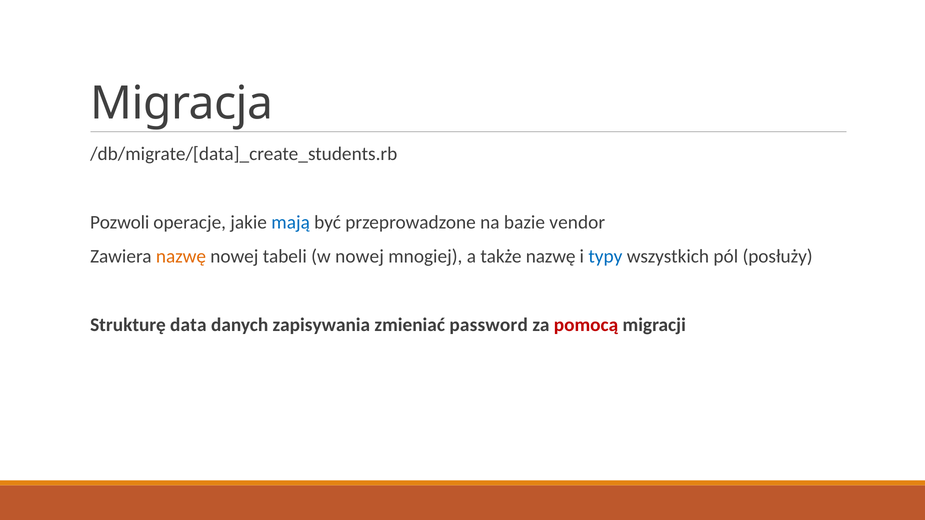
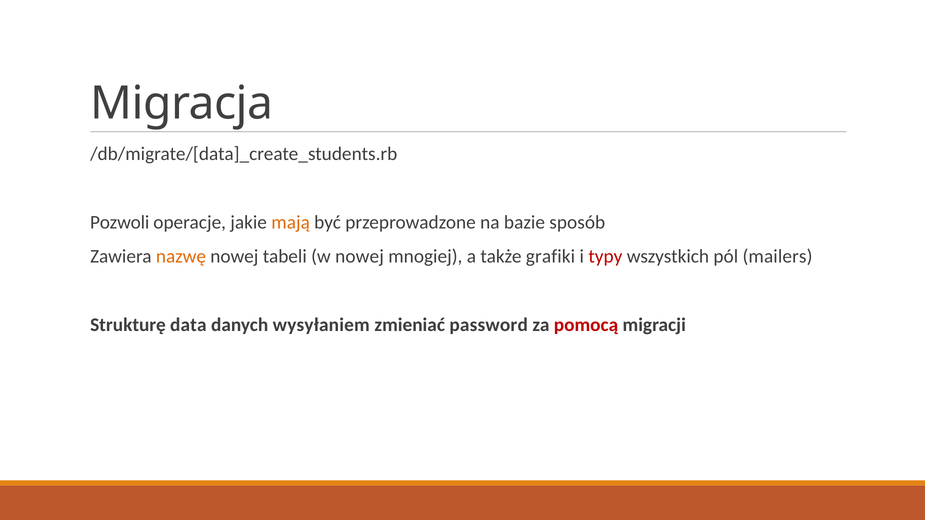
mają colour: blue -> orange (291, 222)
vendor: vendor -> sposób (577, 222)
także nazwę: nazwę -> grafiki (551, 257)
typy colour: blue -> red (605, 257)
posłuży: posłuży -> mailers (778, 257)
zapisywania: zapisywania -> wysyłaniem (321, 325)
